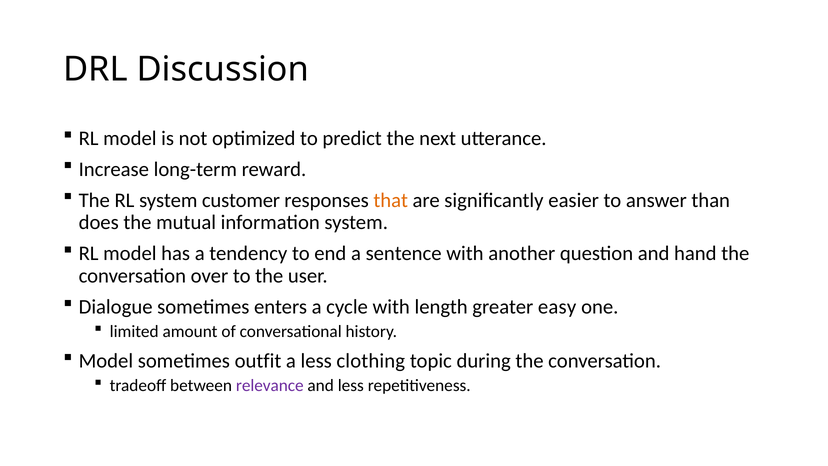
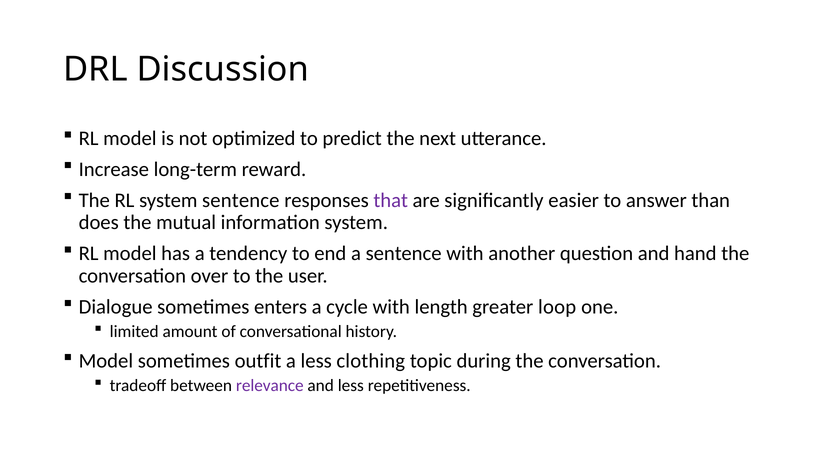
system customer: customer -> sentence (241, 200)
that colour: orange -> purple (391, 200)
easy: easy -> loop (557, 307)
